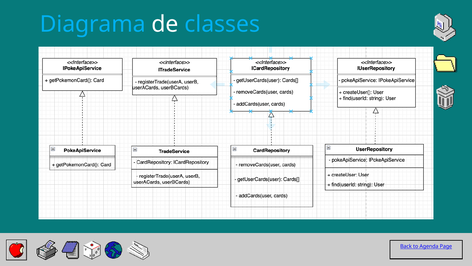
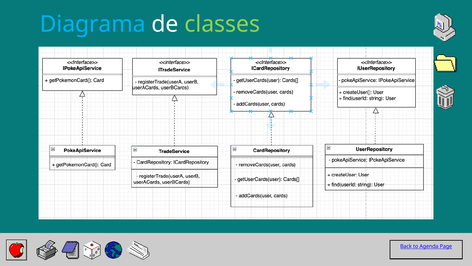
classes colour: light blue -> light green (222, 24)
